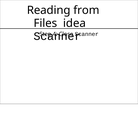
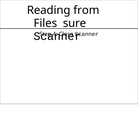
idea: idea -> sure (74, 23)
